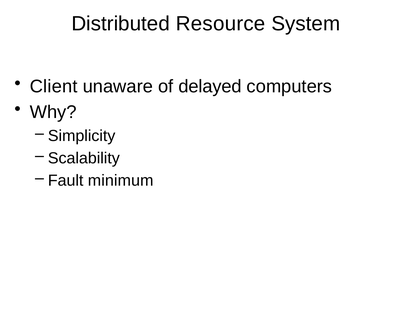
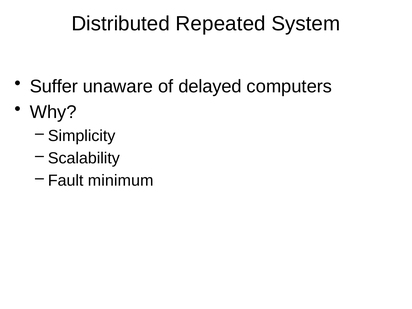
Resource: Resource -> Repeated (221, 24)
Client: Client -> Suffer (54, 86)
